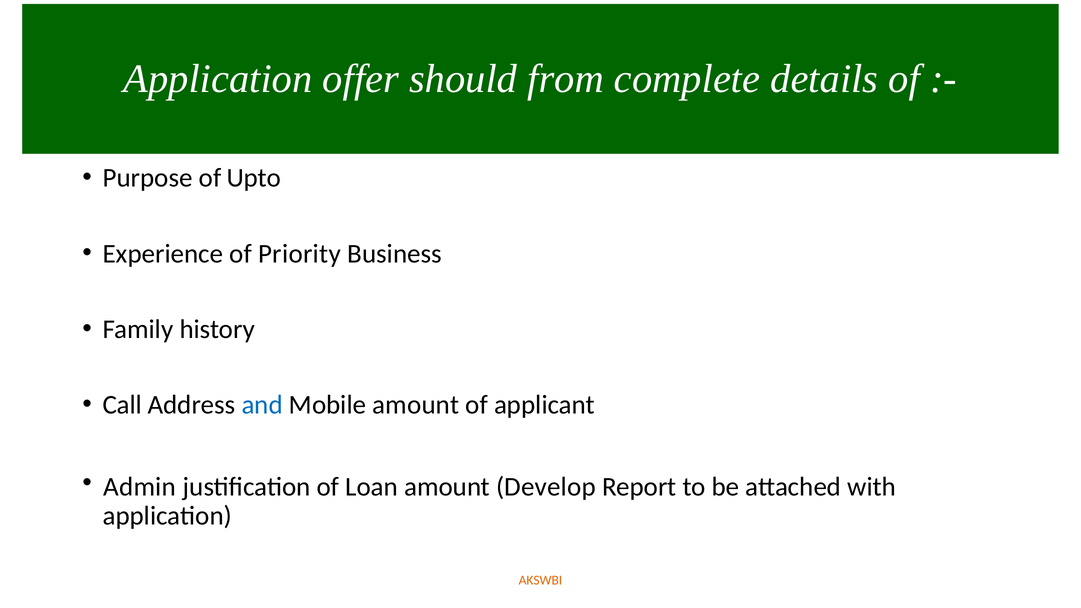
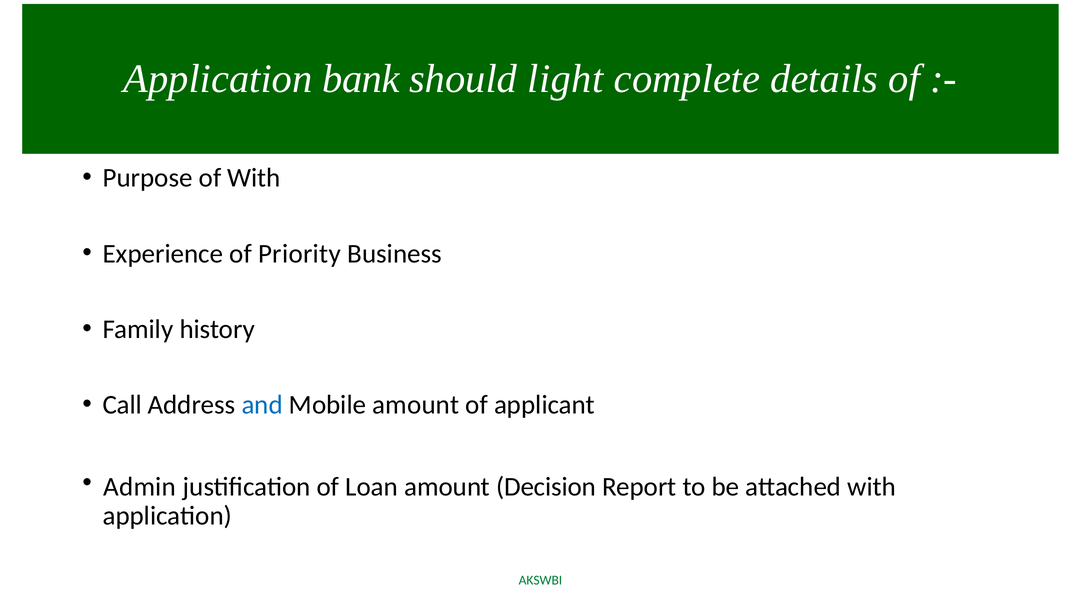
offer: offer -> bank (361, 79)
from: from -> light (565, 79)
of Upto: Upto -> With (254, 178)
Develop: Develop -> Decision (546, 487)
AKSWBI colour: orange -> green (540, 581)
